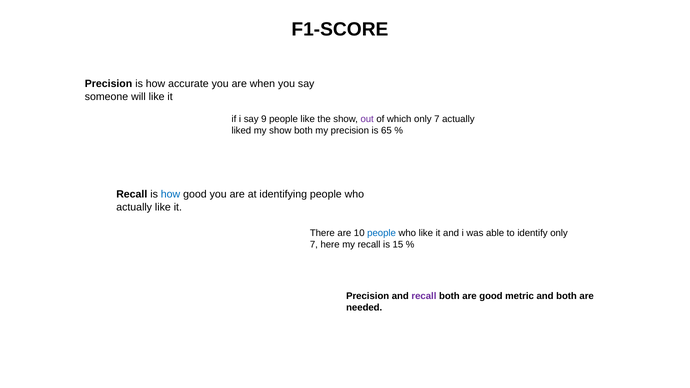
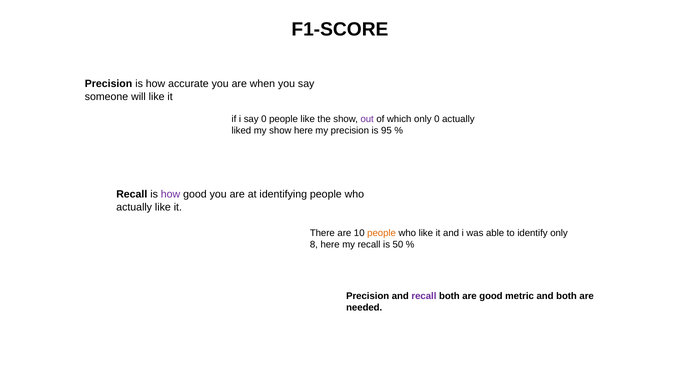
say 9: 9 -> 0 (264, 119)
which only 7: 7 -> 0 (437, 119)
show both: both -> here (303, 131)
65: 65 -> 95 (386, 131)
how colour: blue -> purple (171, 195)
people colour: blue -> orange (382, 233)
7: 7 -> 8 (314, 245)
15: 15 -> 50 (398, 245)
